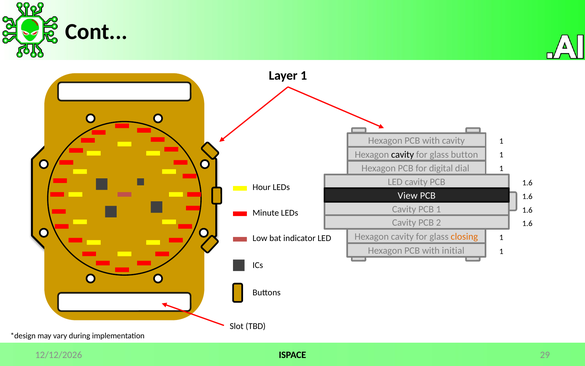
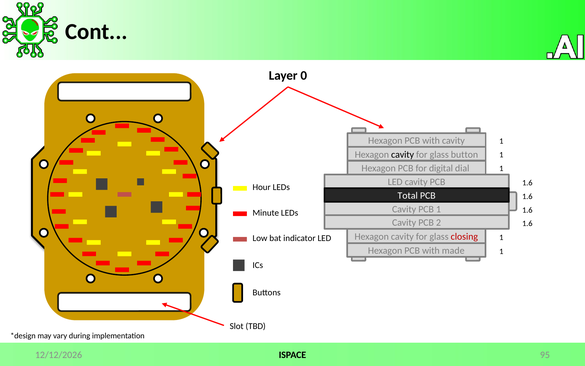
Layer 1: 1 -> 0 (304, 76)
View: View -> Total (408, 195)
closing colour: orange -> red (464, 236)
initial: initial -> made (453, 250)
29: 29 -> 95 (545, 355)
